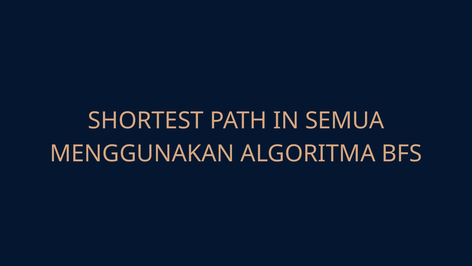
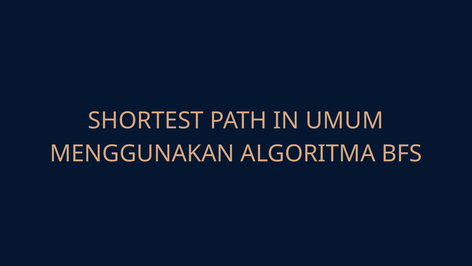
SEMUA: SEMUA -> UMUM (344, 120)
